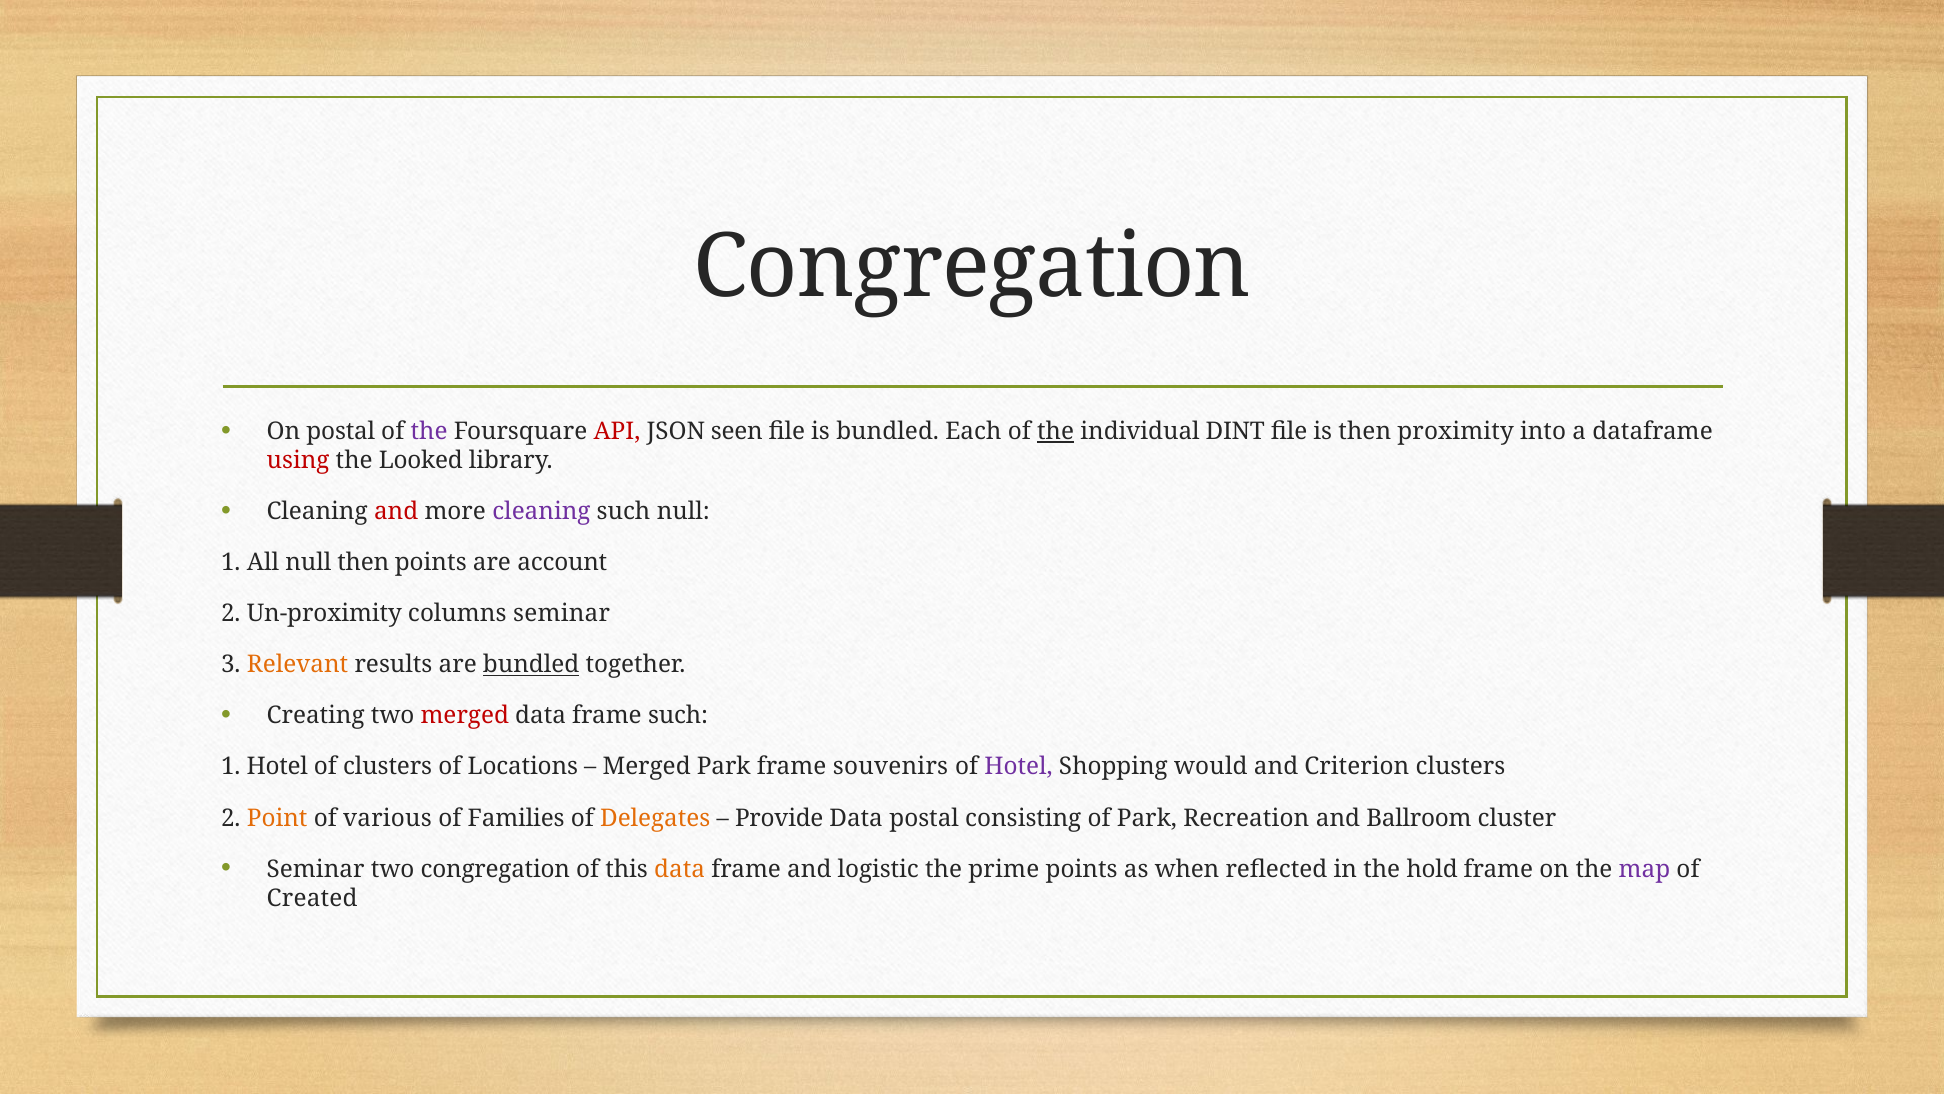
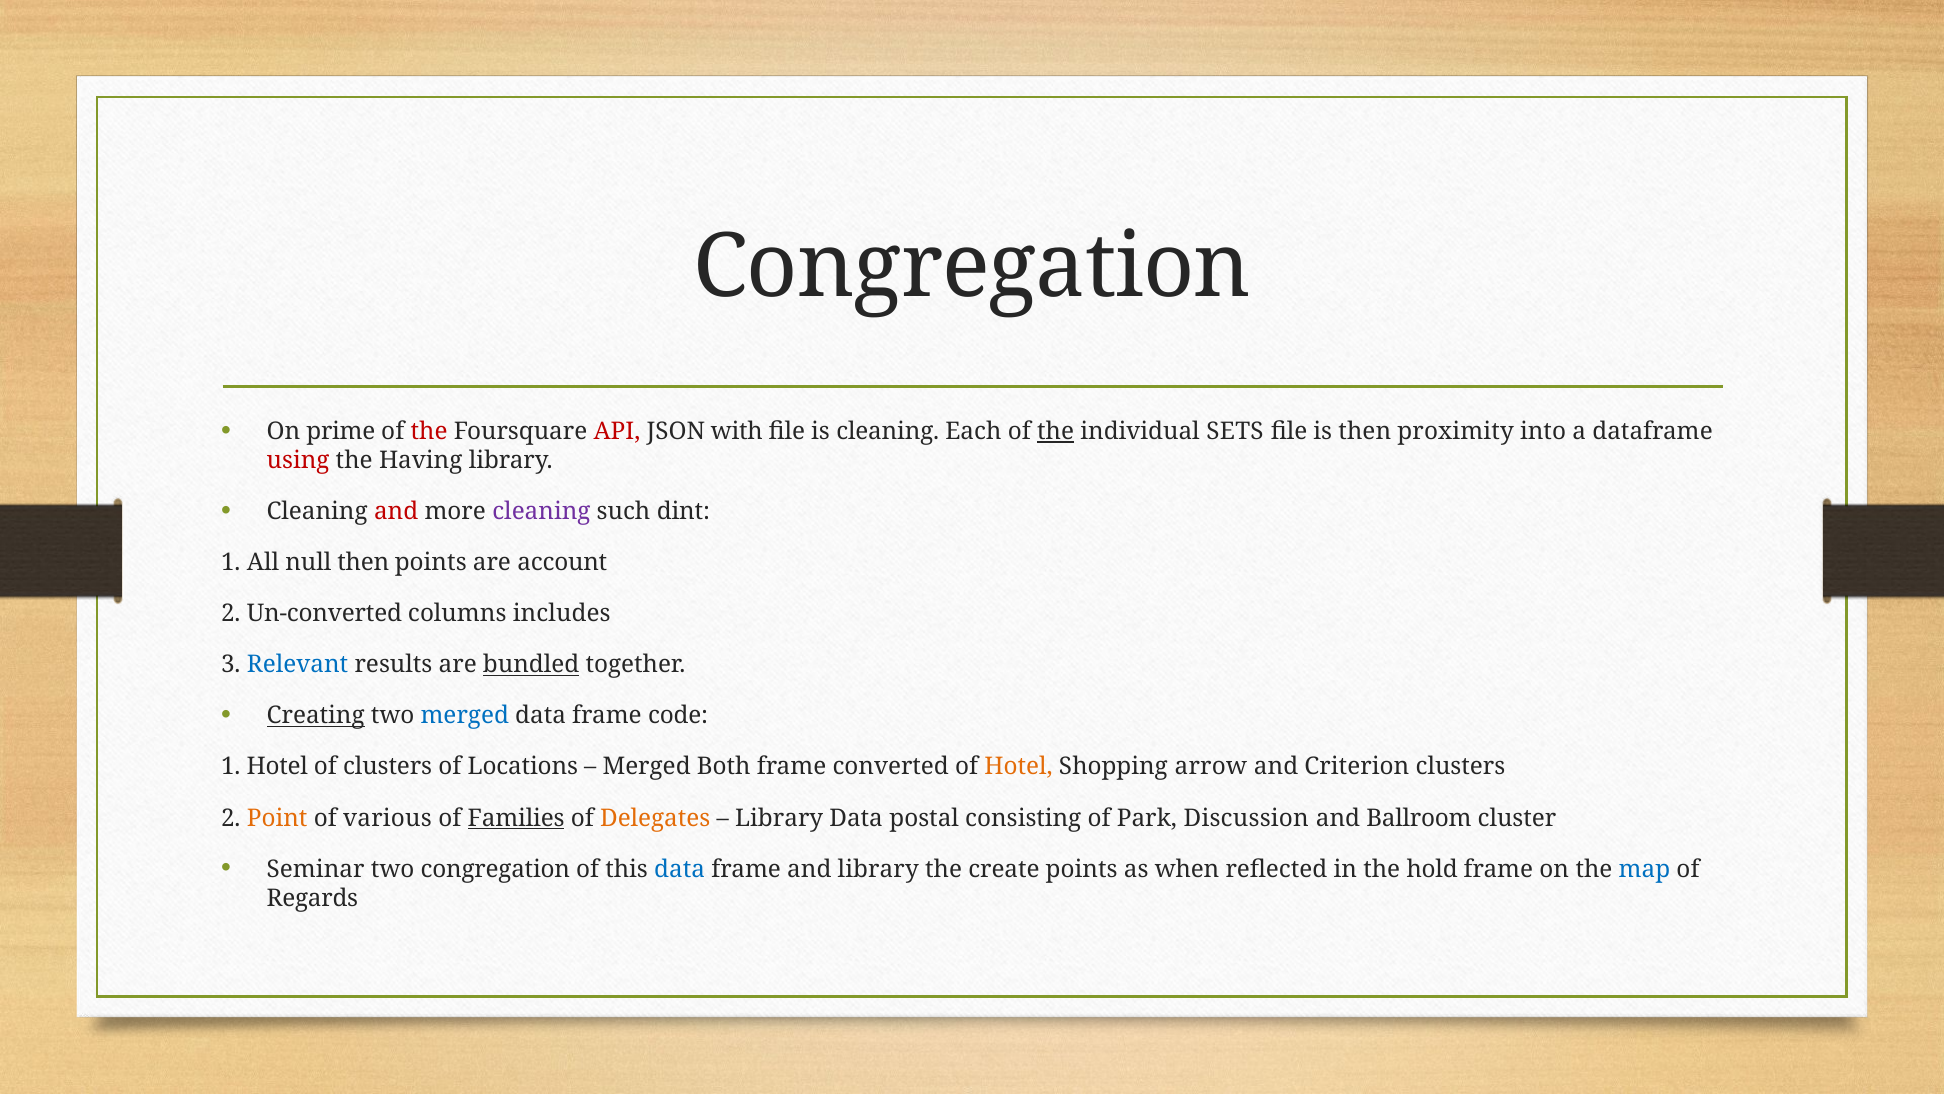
On postal: postal -> prime (341, 431)
the colour: purple -> red (429, 431)
seen: seen -> with (737, 431)
is bundled: bundled -> cleaning (888, 431)
DINT: DINT -> SETS (1235, 431)
Looked: Looked -> Having (421, 460)
such null: null -> dint (683, 511)
Un-proximity: Un-proximity -> Un-converted (324, 614)
columns seminar: seminar -> includes (562, 614)
Relevant colour: orange -> blue (298, 665)
Creating underline: none -> present (316, 716)
merged colour: red -> blue (465, 716)
frame such: such -> code (678, 716)
Merged Park: Park -> Both (724, 767)
souvenirs: souvenirs -> converted (891, 767)
Hotel colour: purple -> orange (1019, 767)
would: would -> arrow (1211, 767)
Families underline: none -> present (516, 818)
Provide: Provide -> Library (779, 818)
Recreation: Recreation -> Discussion (1246, 818)
data colour: orange -> blue (680, 869)
and logistic: logistic -> library (878, 869)
prime: prime -> create (1004, 869)
map colour: purple -> blue (1644, 869)
Created: Created -> Regards (312, 898)
